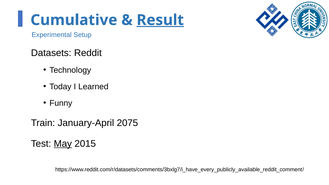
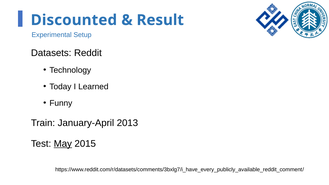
Cumulative: Cumulative -> Discounted (74, 20)
Result underline: present -> none (160, 20)
2075: 2075 -> 2013 (127, 123)
